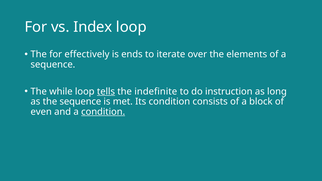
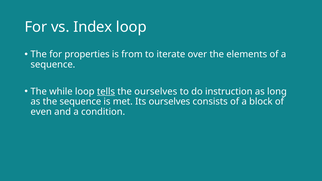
effectively: effectively -> properties (87, 54)
ends: ends -> from (132, 54)
the indefinite: indefinite -> ourselves (156, 92)
Its condition: condition -> ourselves (169, 102)
condition underline: present -> none (103, 112)
